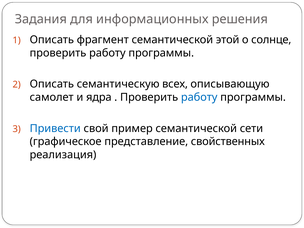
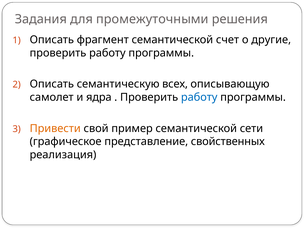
информационных: информационных -> промежуточными (152, 19)
этой: этой -> счет (228, 40)
солнце: солнце -> другие (271, 40)
Привести colour: blue -> orange (55, 128)
